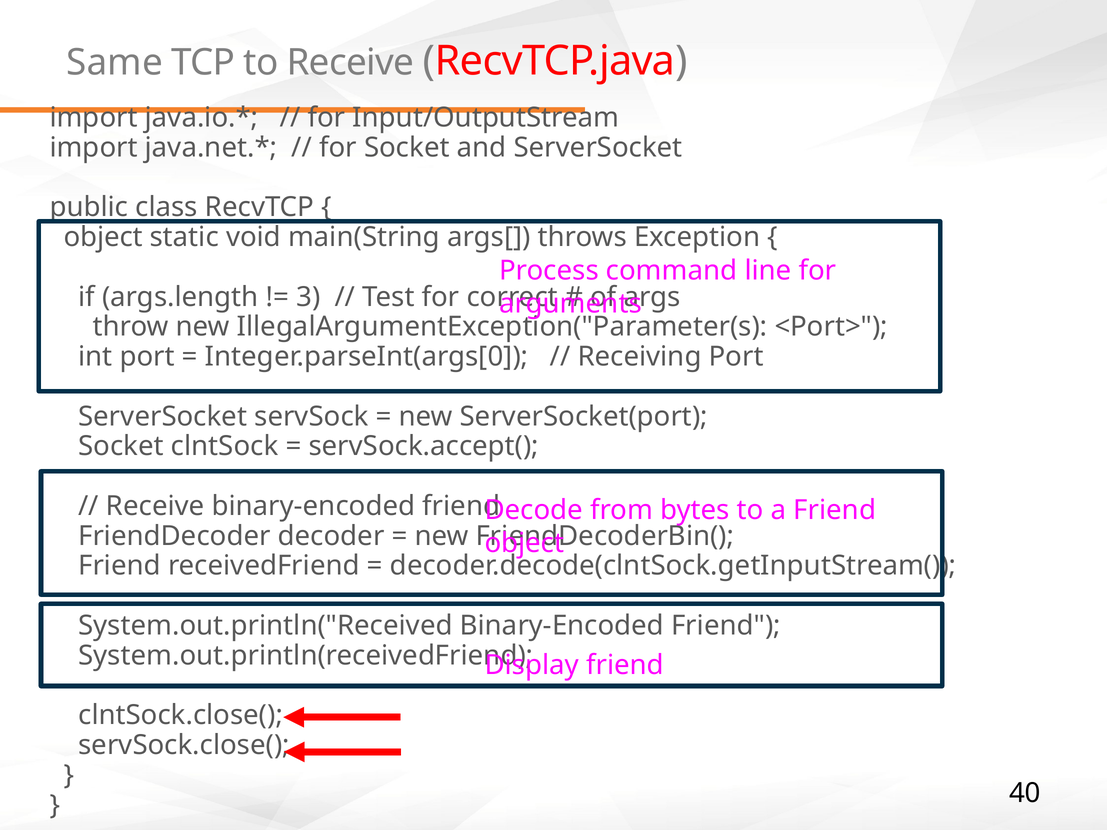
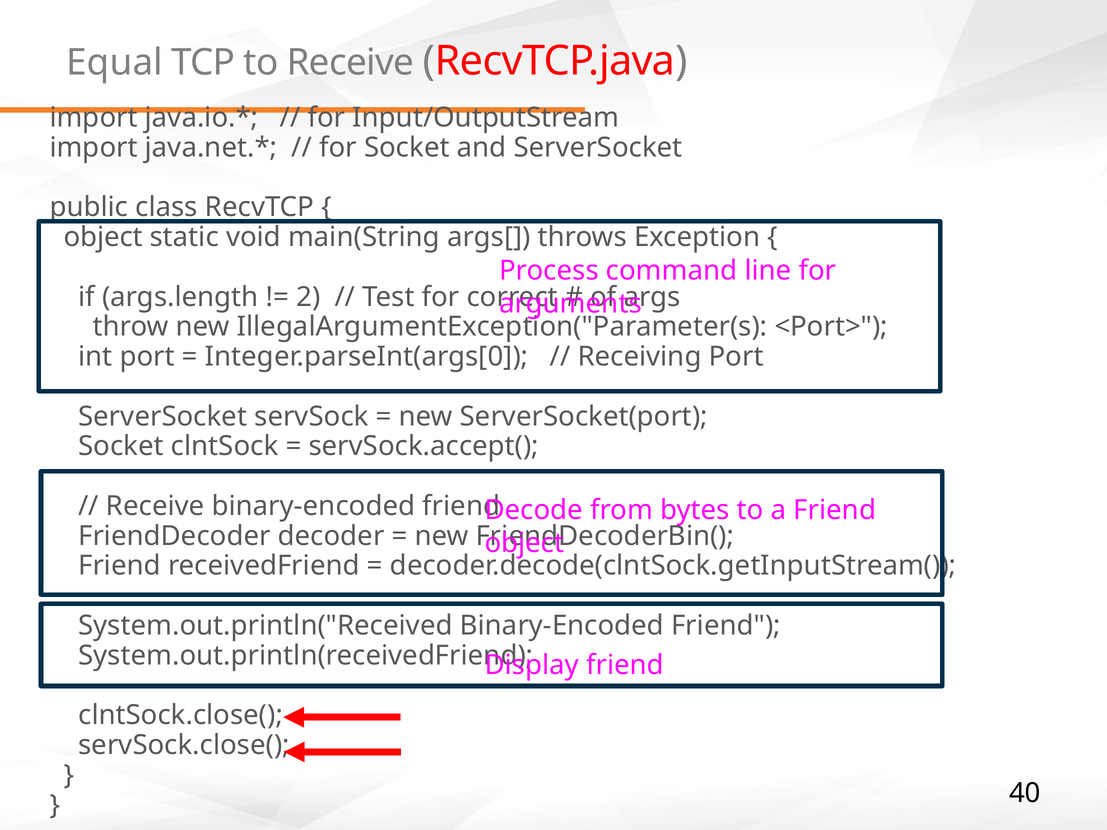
Same: Same -> Equal (115, 62)
3: 3 -> 2 (308, 297)
